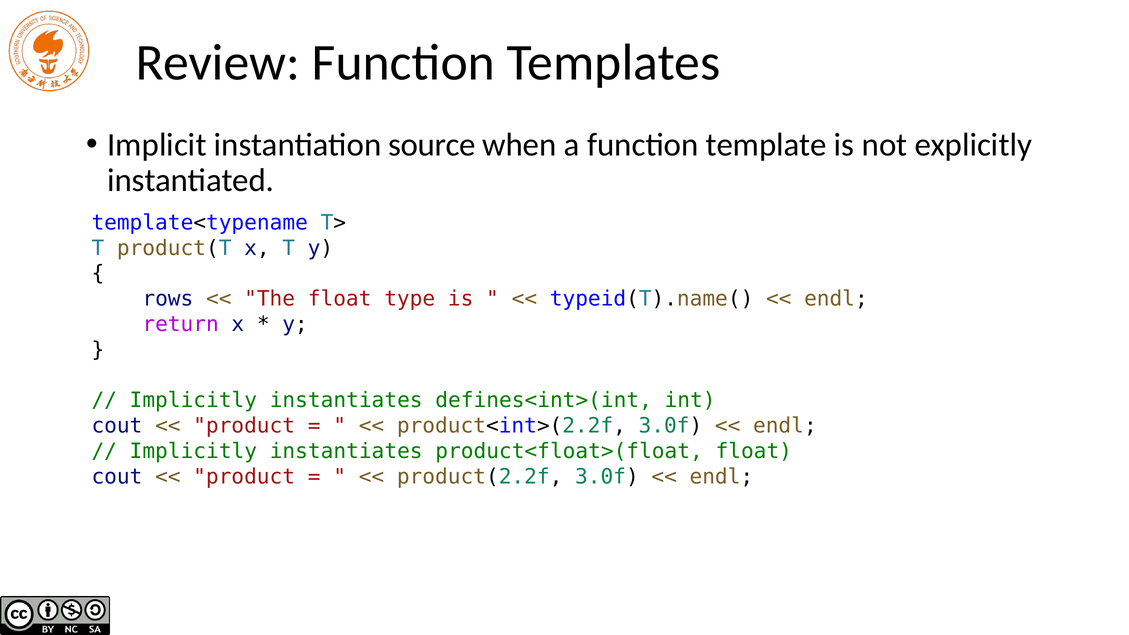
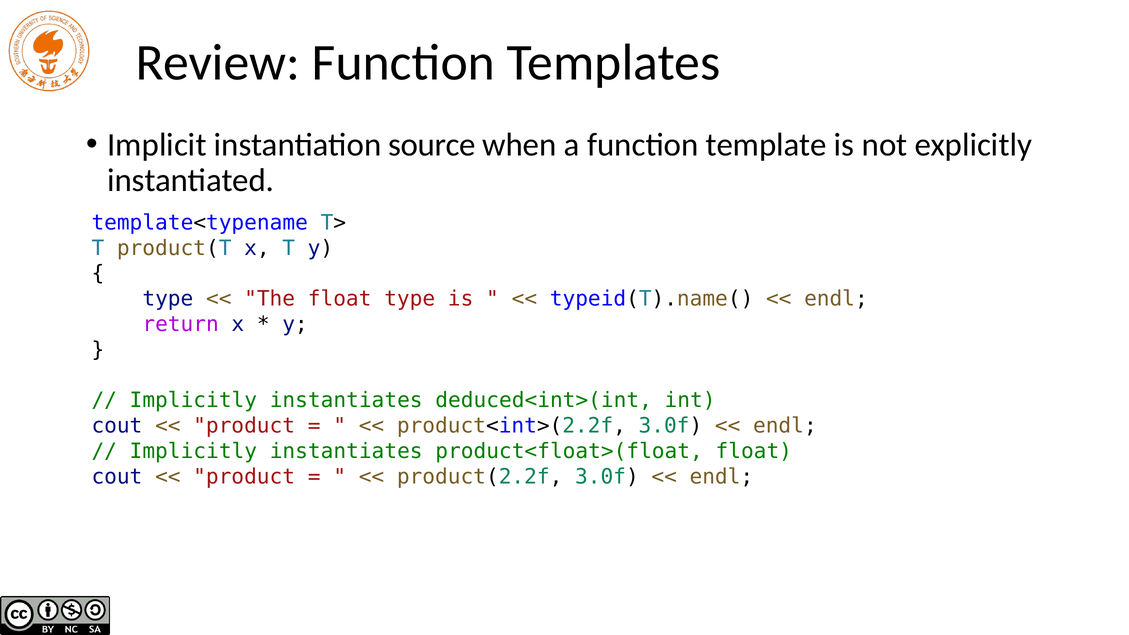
rows: rows -> type (168, 299)
defines<int>(int: defines<int>(int -> deduced<int>(int (544, 400)
